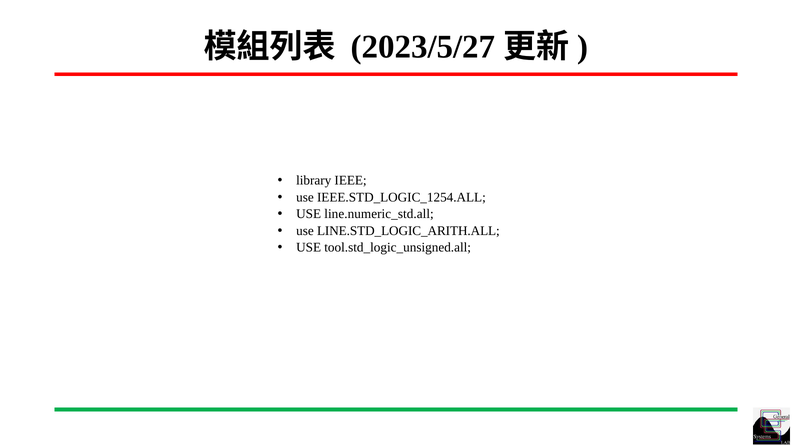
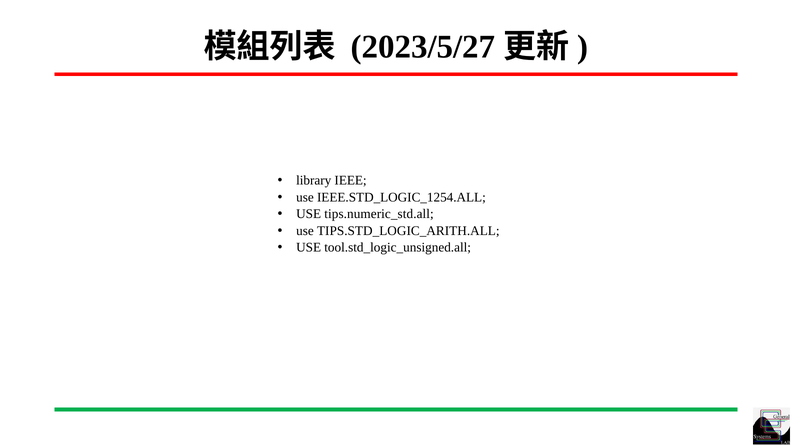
line.numeric_std.all: line.numeric_std.all -> tips.numeric_std.all (379, 214)
LINE.STD_LOGIC_ARITH.ALL: LINE.STD_LOGIC_ARITH.ALL -> TIPS.STD_LOGIC_ARITH.ALL (408, 231)
